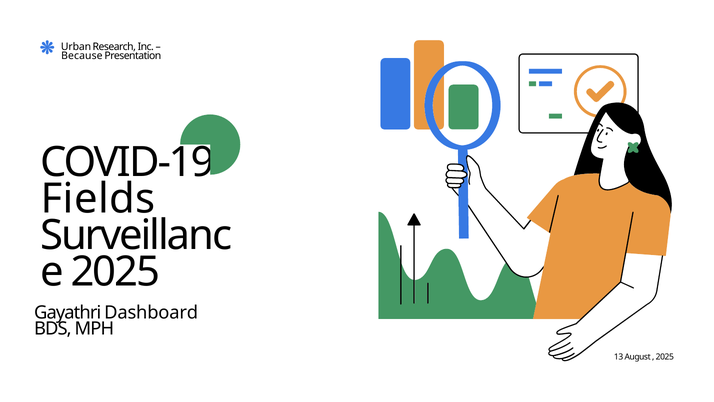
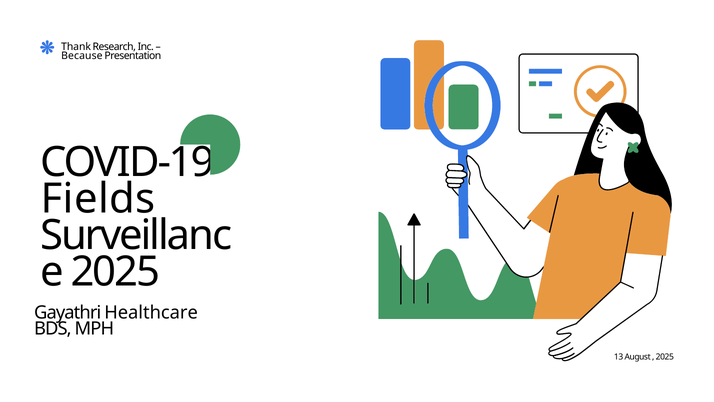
Urban: Urban -> Thank (76, 47)
Dashboard: Dashboard -> Healthcare (151, 312)
